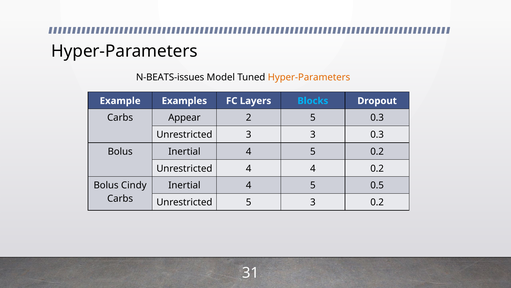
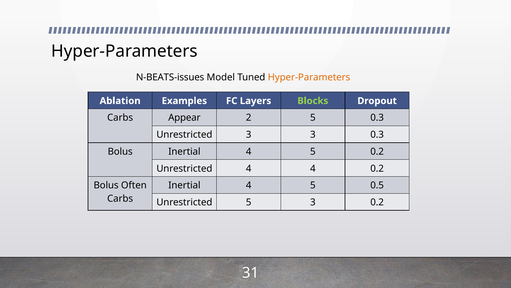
Example: Example -> Ablation (120, 101)
Blocks colour: light blue -> light green (313, 101)
Cindy: Cindy -> Often (134, 185)
